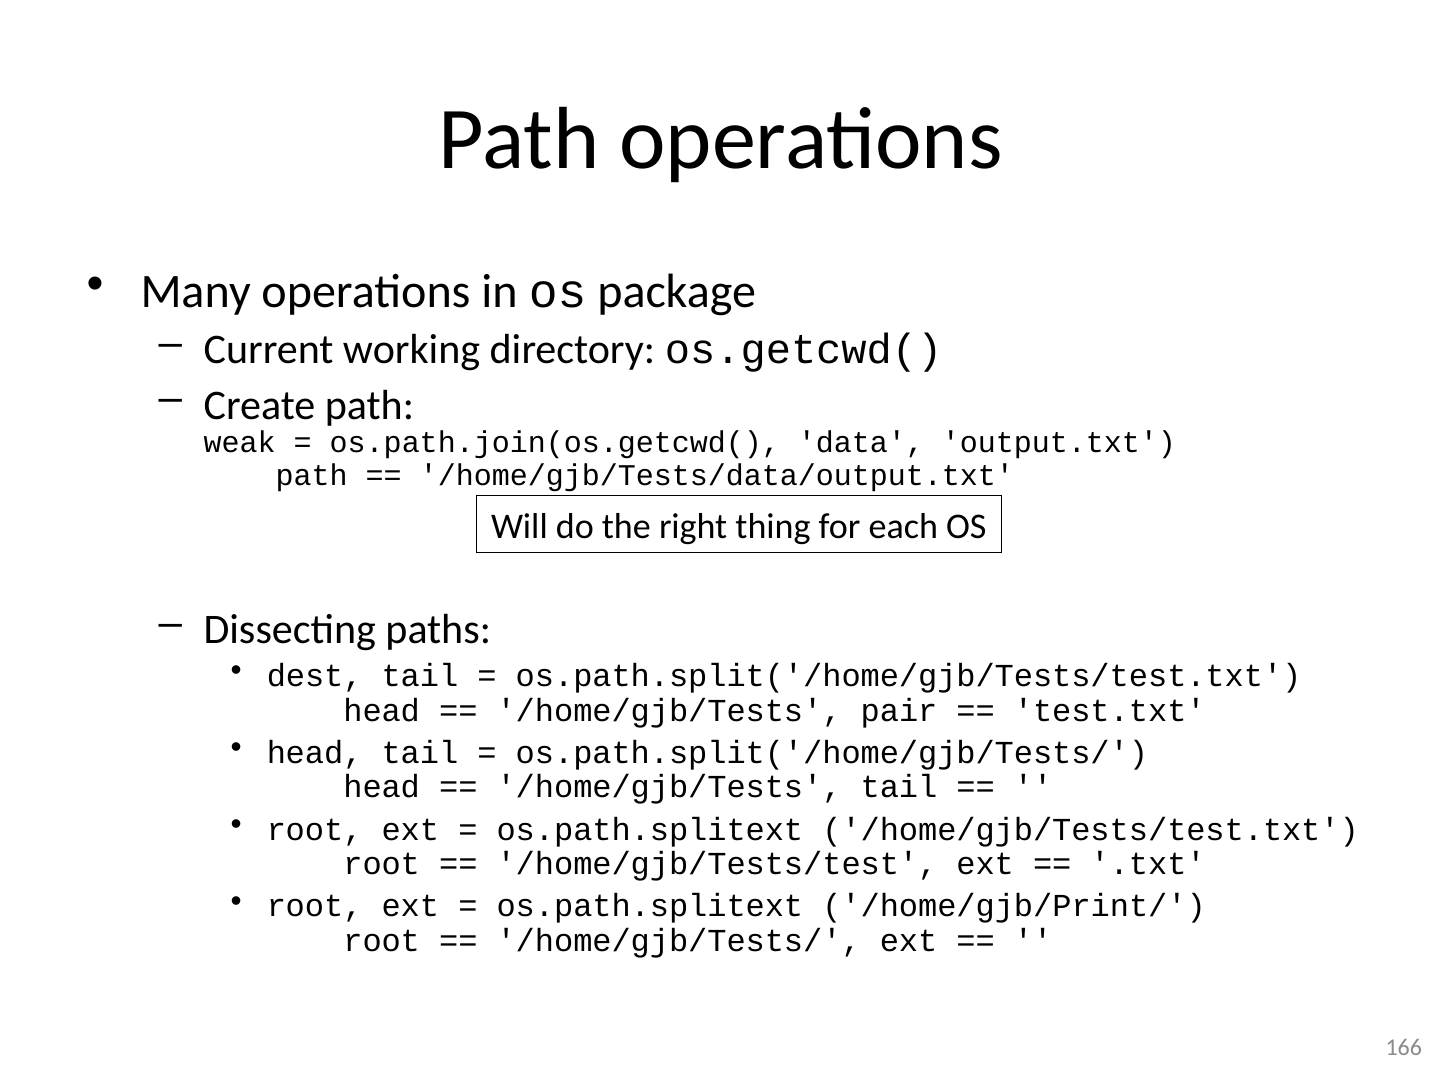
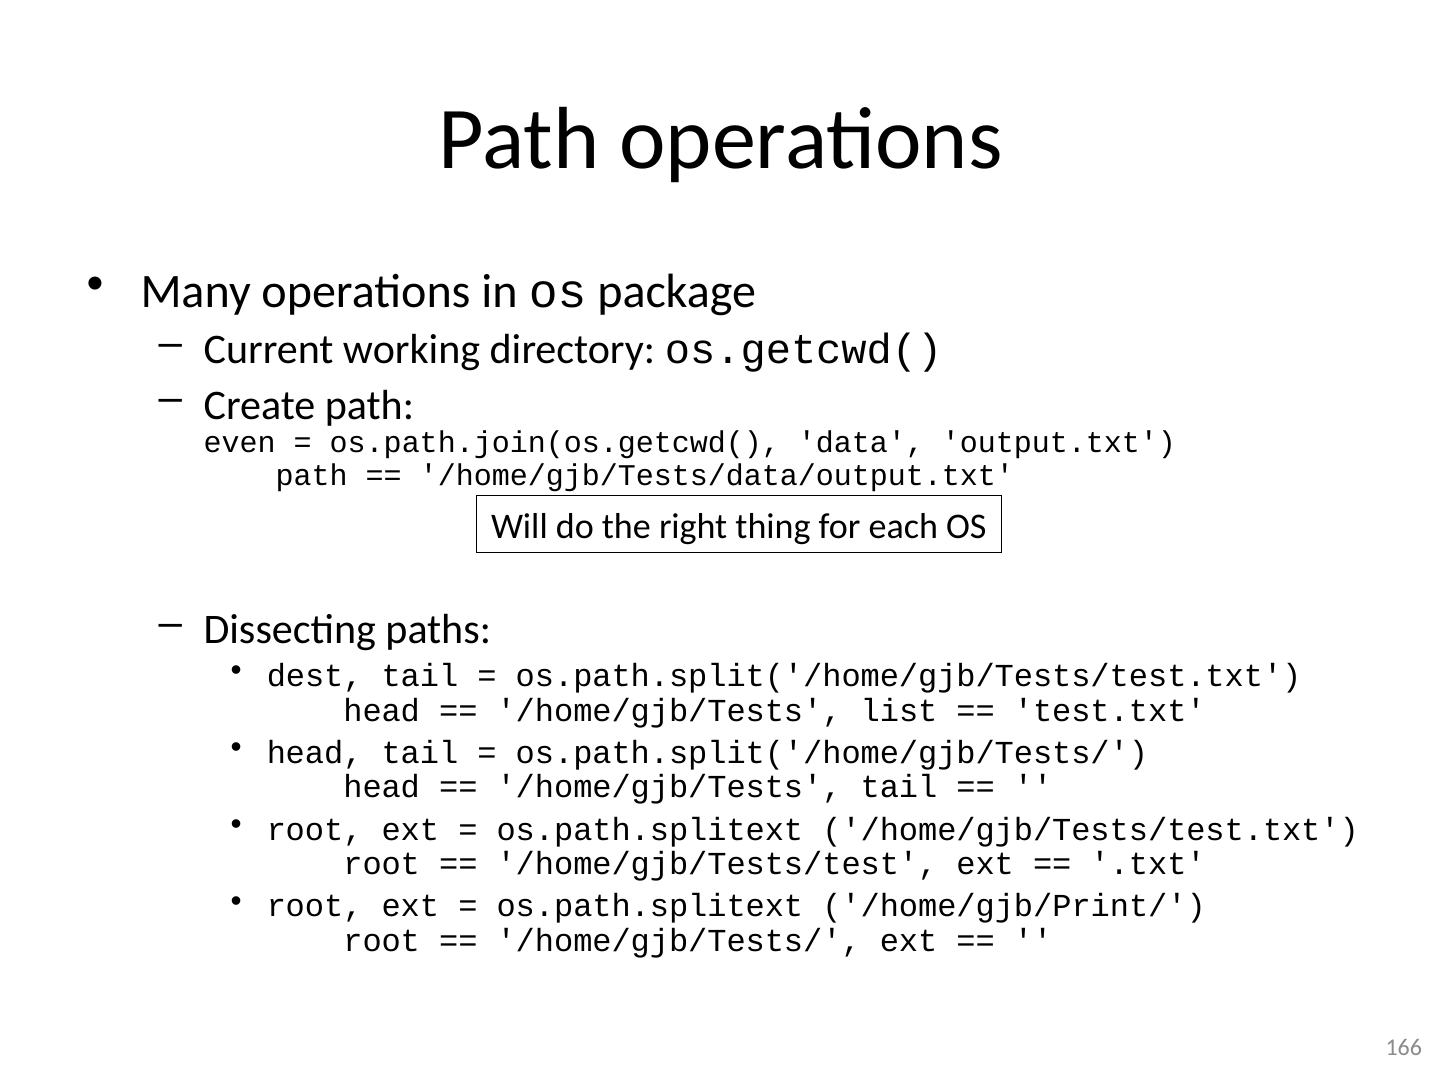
weak: weak -> even (240, 443)
pair: pair -> list (899, 710)
